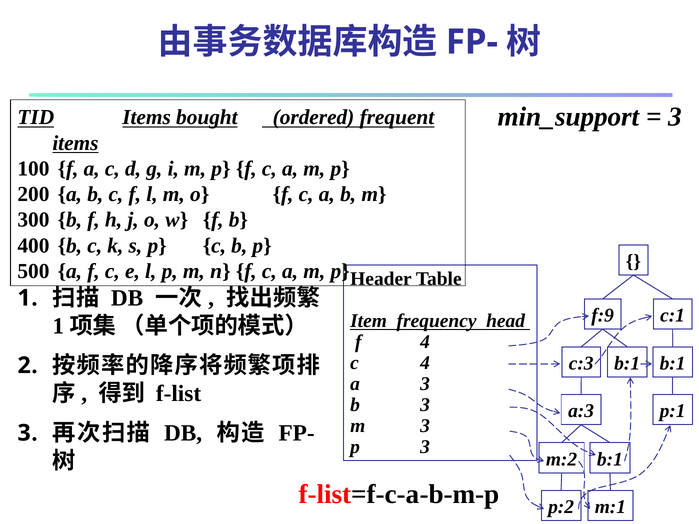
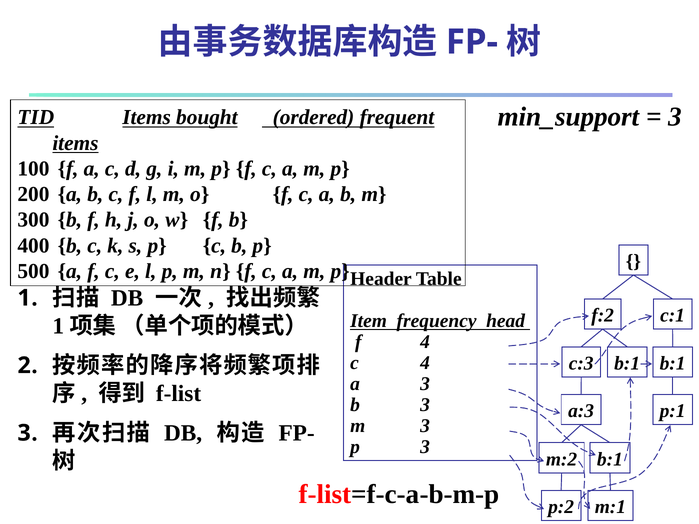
f:9: f:9 -> f:2 (603, 316)
